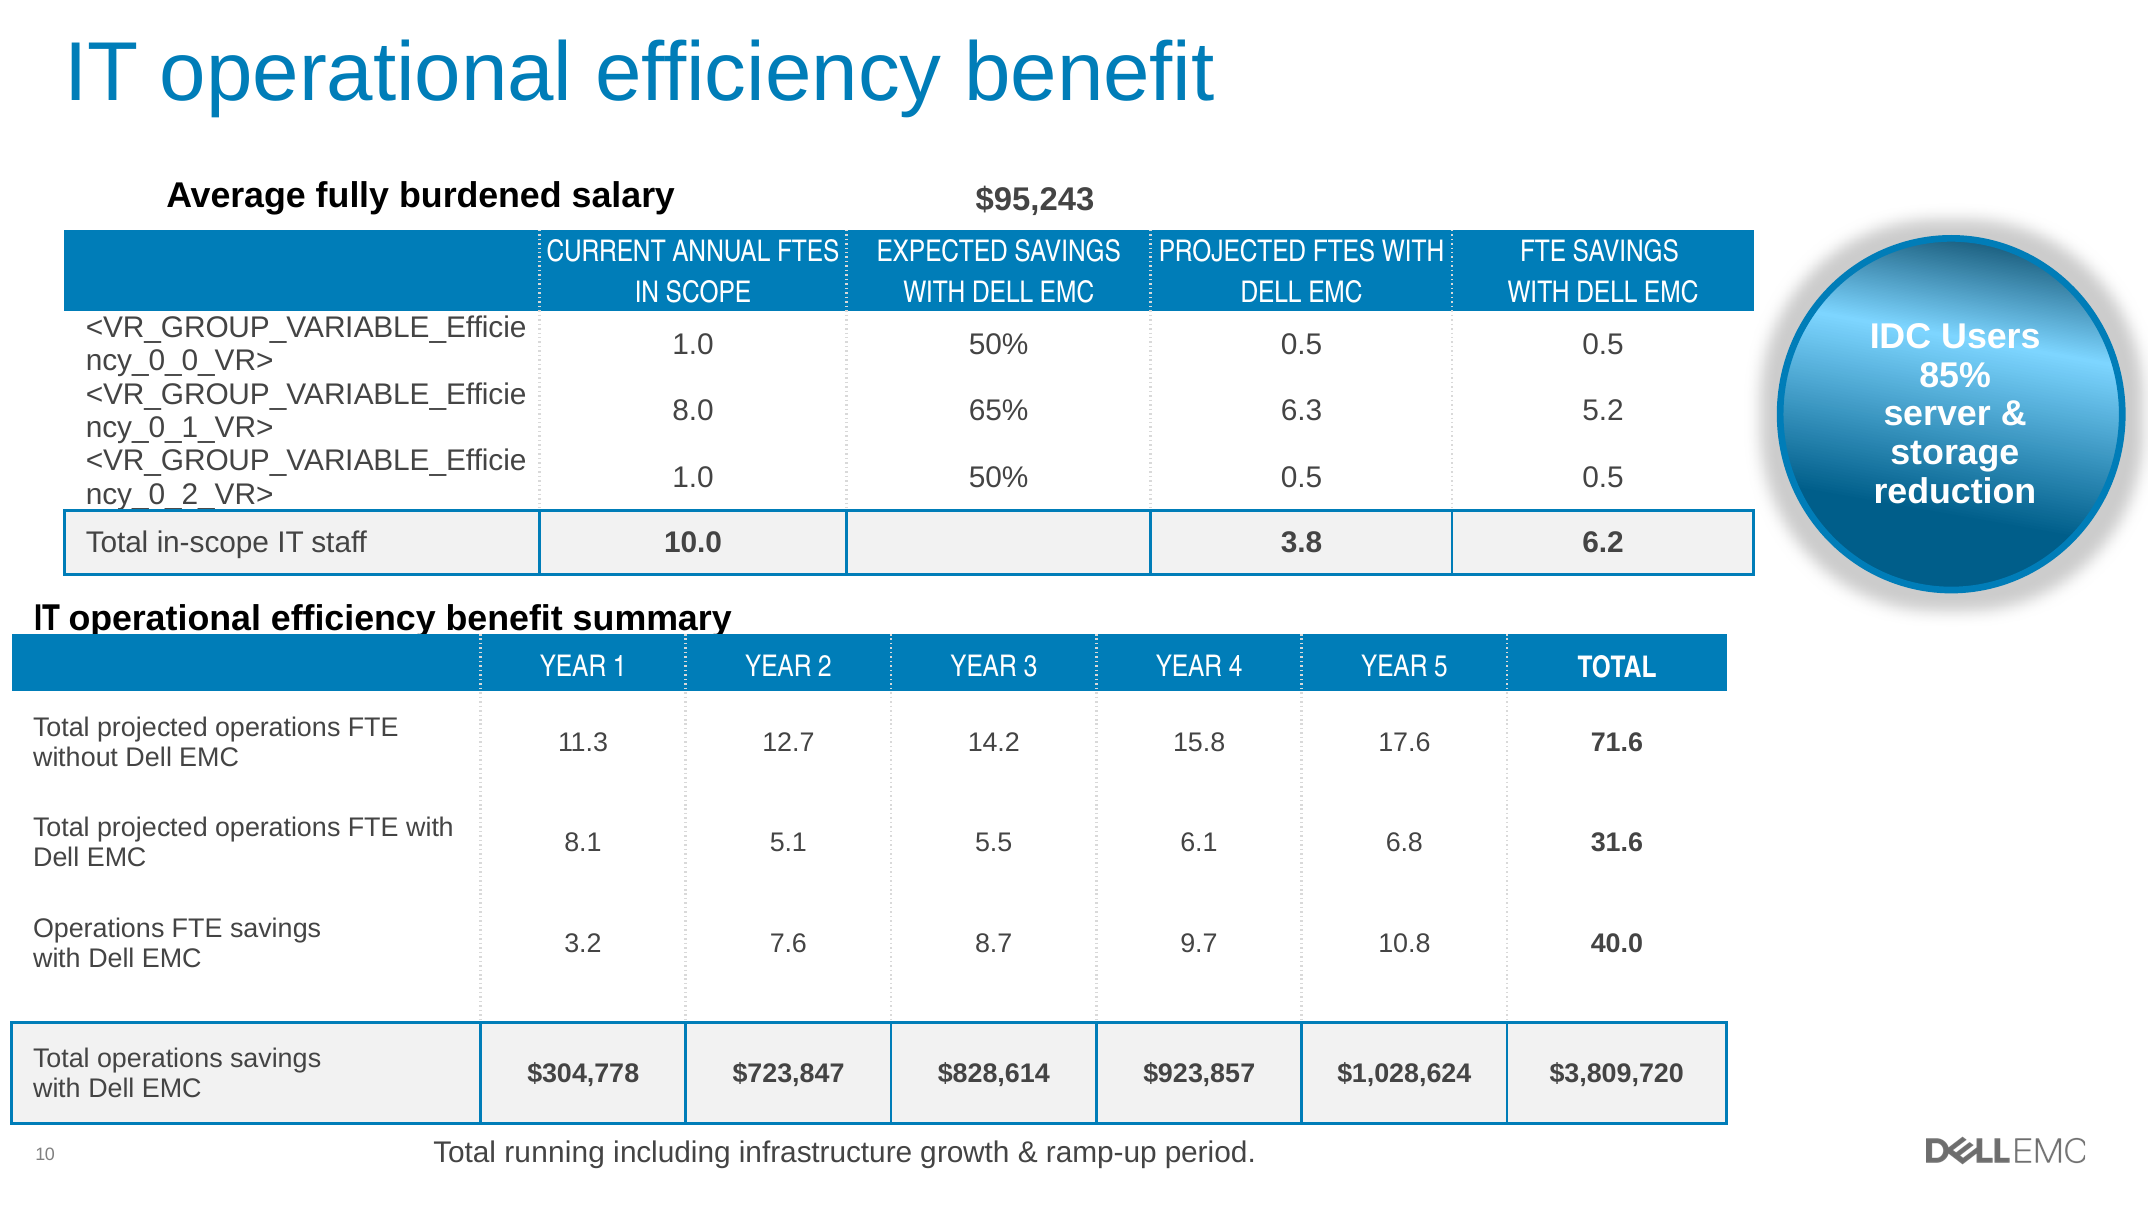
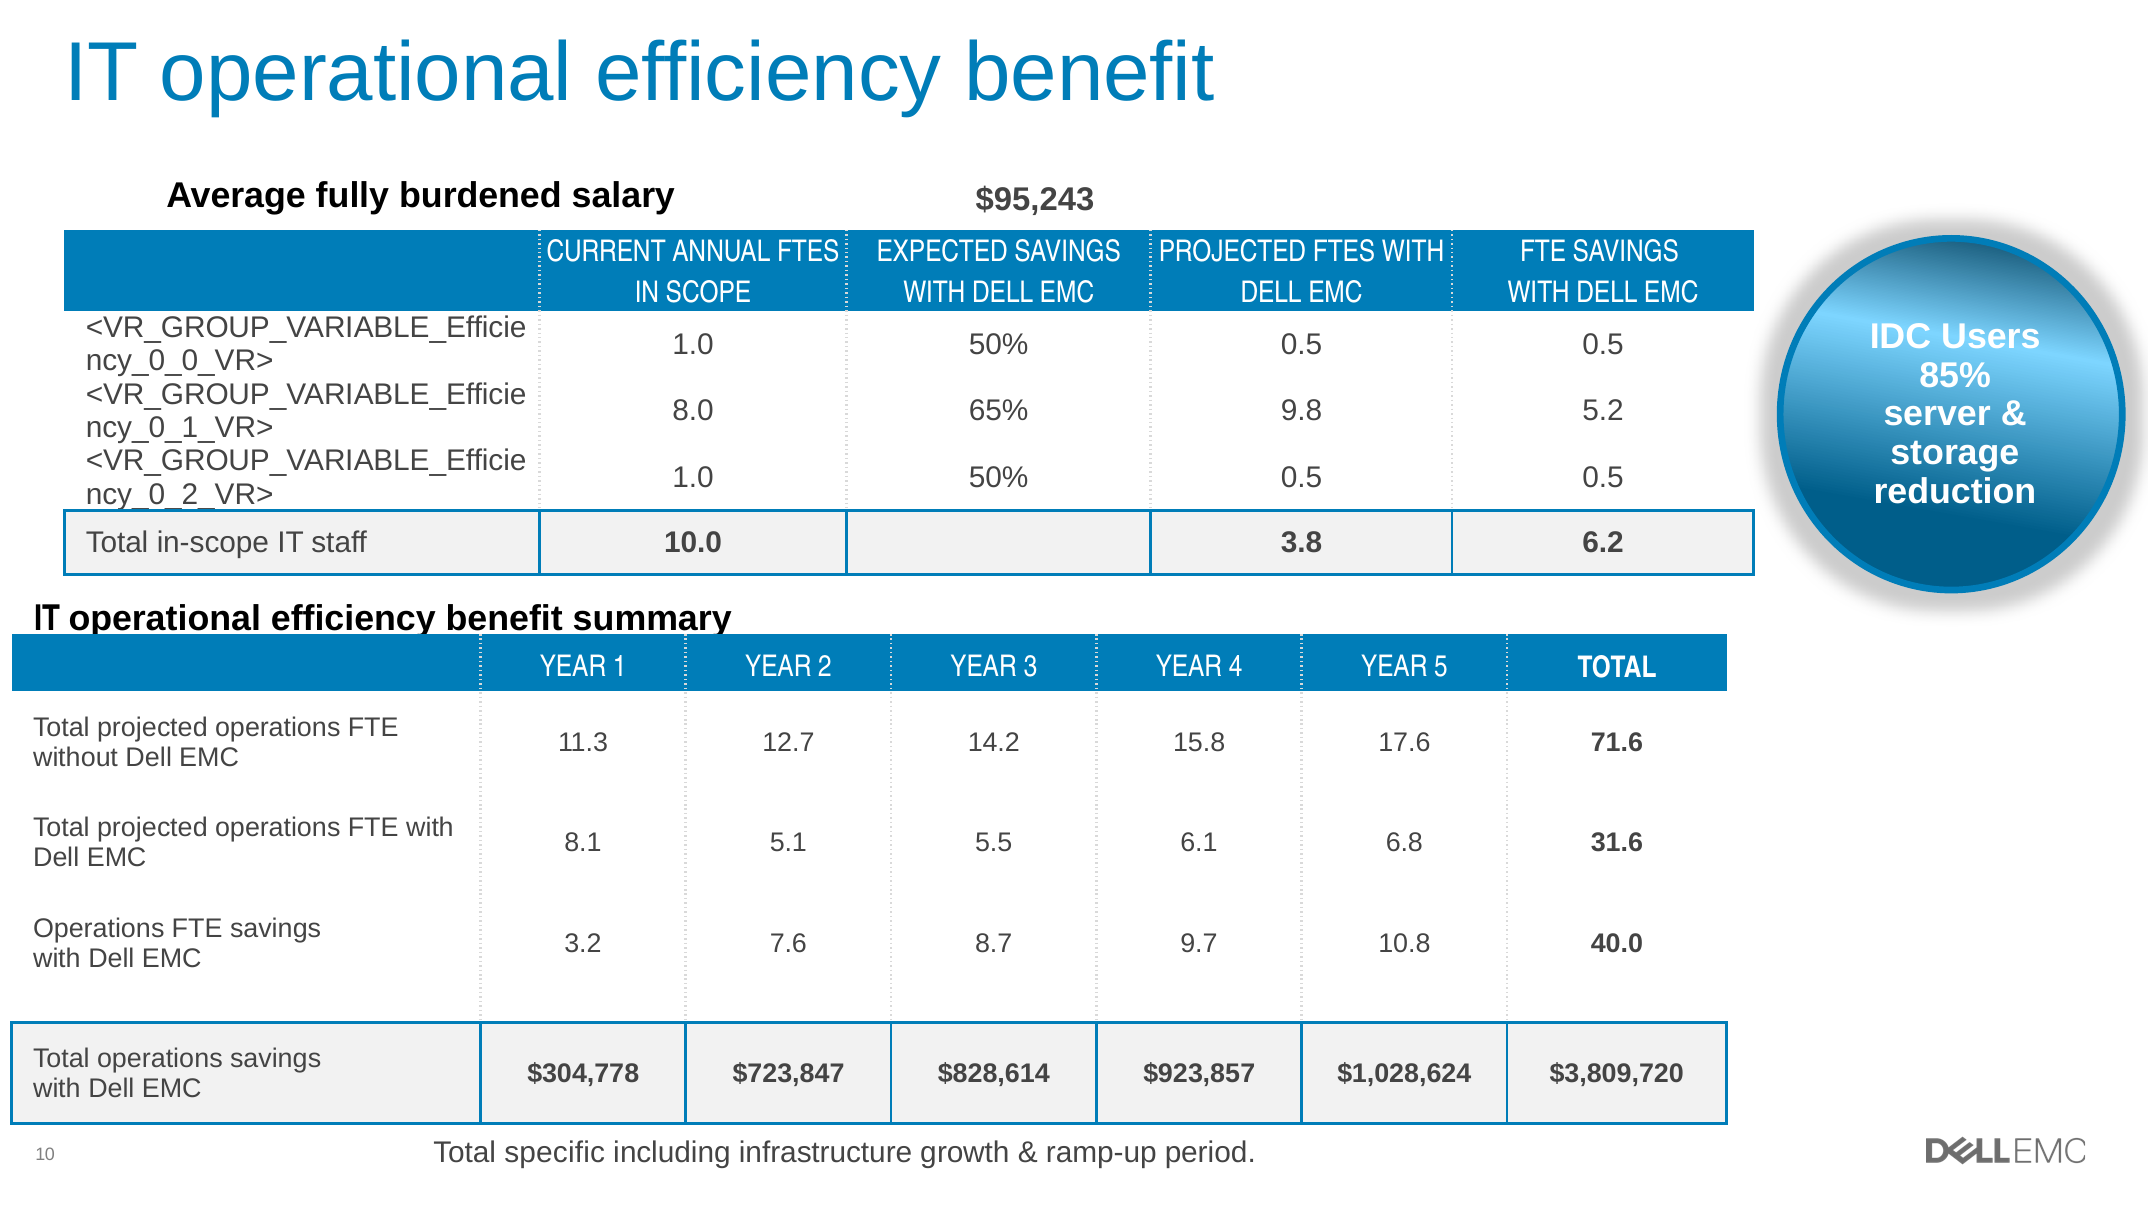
6.3: 6.3 -> 9.8 (1302, 411)
running: running -> specific (555, 1153)
